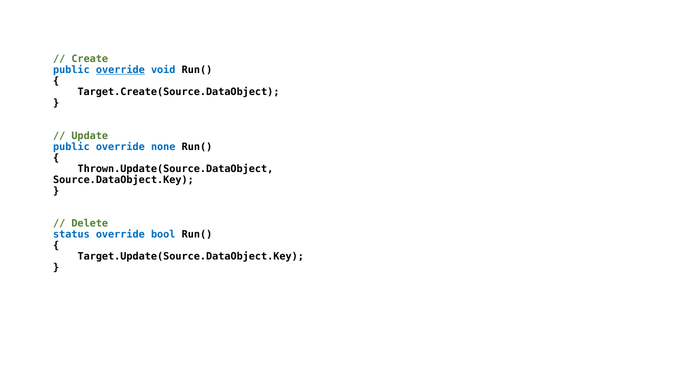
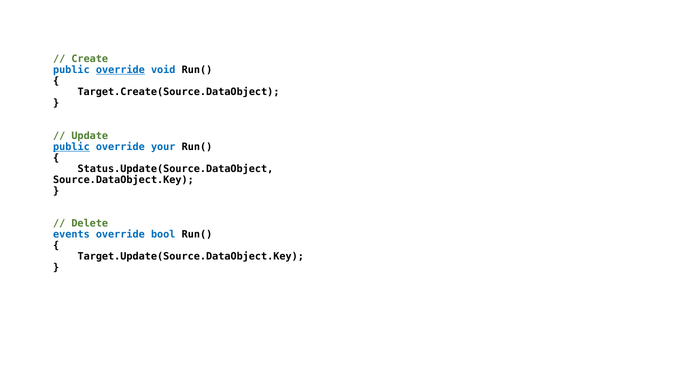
public underline: none -> present (71, 147)
none: none -> your (163, 147)
Thrown.Update(Source.DataObject: Thrown.Update(Source.DataObject -> Status.Update(Source.DataObject (175, 169)
status: status -> events (71, 235)
